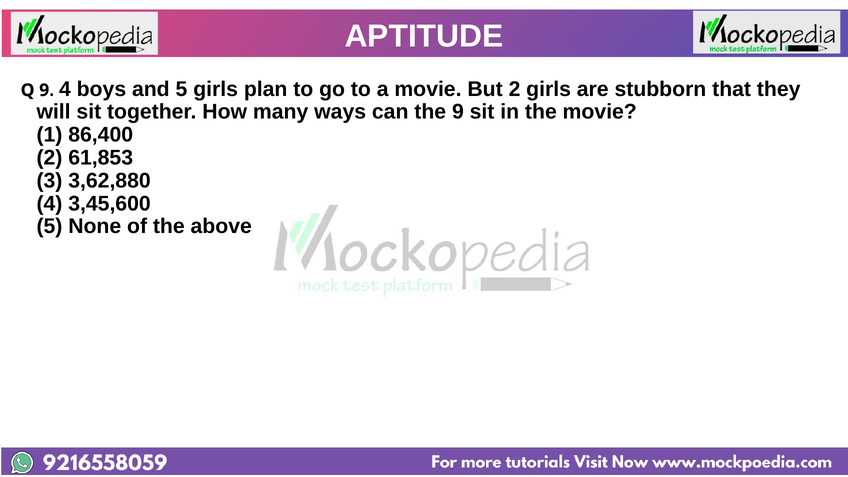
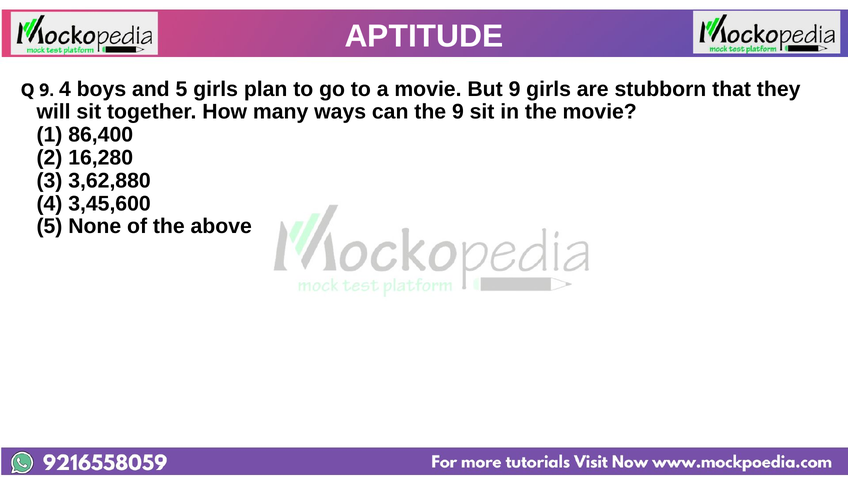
But 2: 2 -> 9 (515, 89)
61,853: 61,853 -> 16,280 (101, 158)
